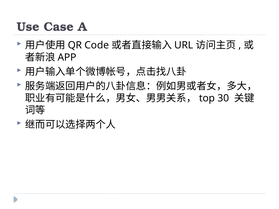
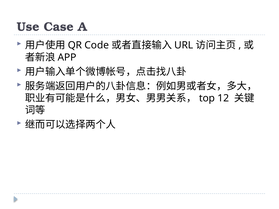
30: 30 -> 12 (223, 98)
